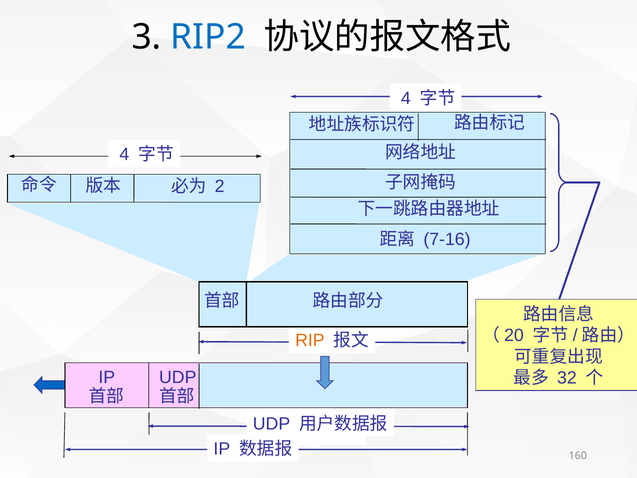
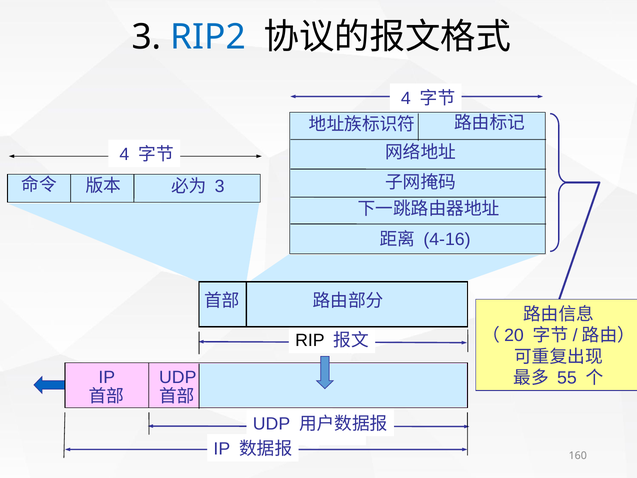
2: 2 -> 3 (220, 186)
7-16: 7-16 -> 4-16 (447, 239)
RIP colour: orange -> black (310, 340)
32: 32 -> 55 (567, 378)
